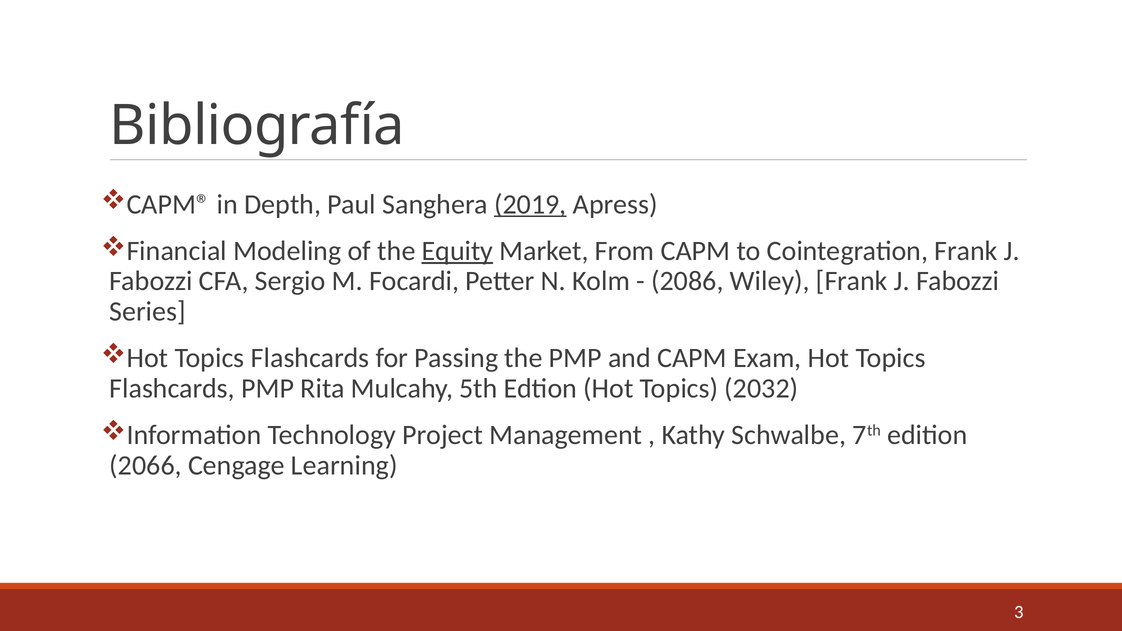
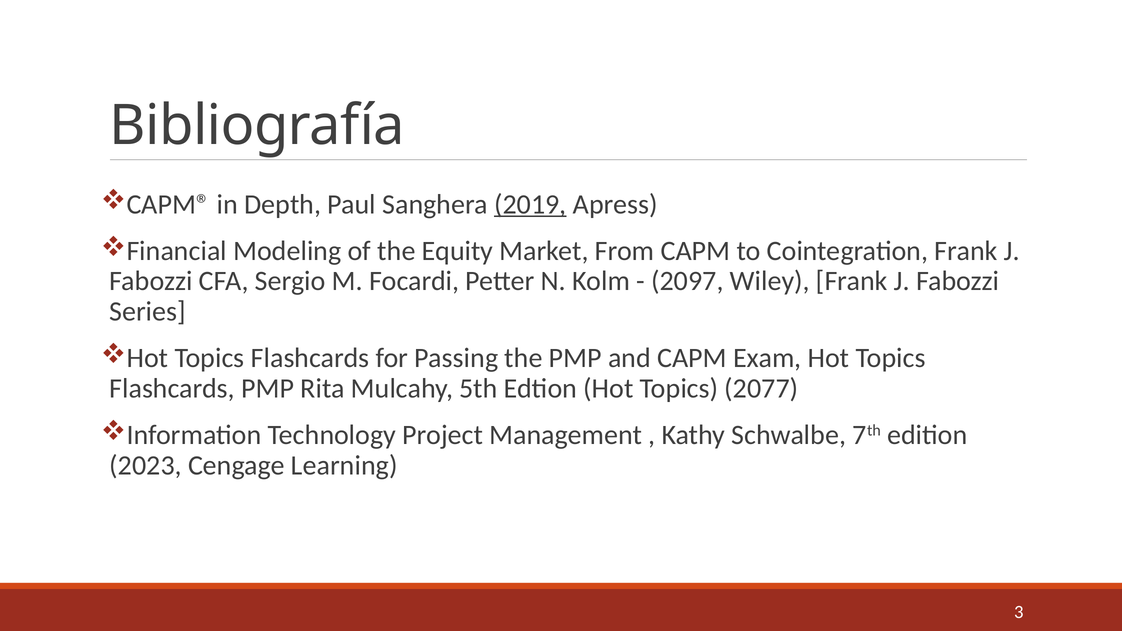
Equity underline: present -> none (457, 251)
2086: 2086 -> 2097 (687, 281)
2032: 2032 -> 2077 (761, 388)
2066: 2066 -> 2023 (146, 465)
